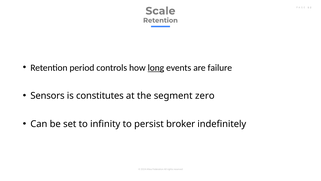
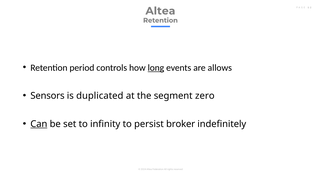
Scale: Scale -> Altea (160, 11)
failure: failure -> allows (220, 67)
constitutes: constitutes -> duplicated (100, 96)
Can underline: none -> present (39, 124)
